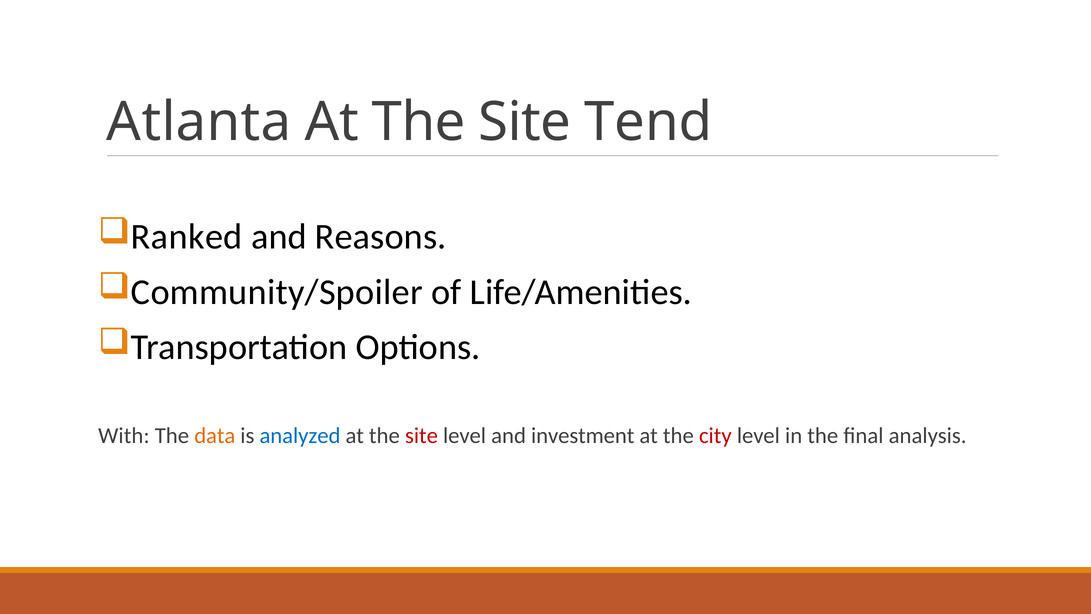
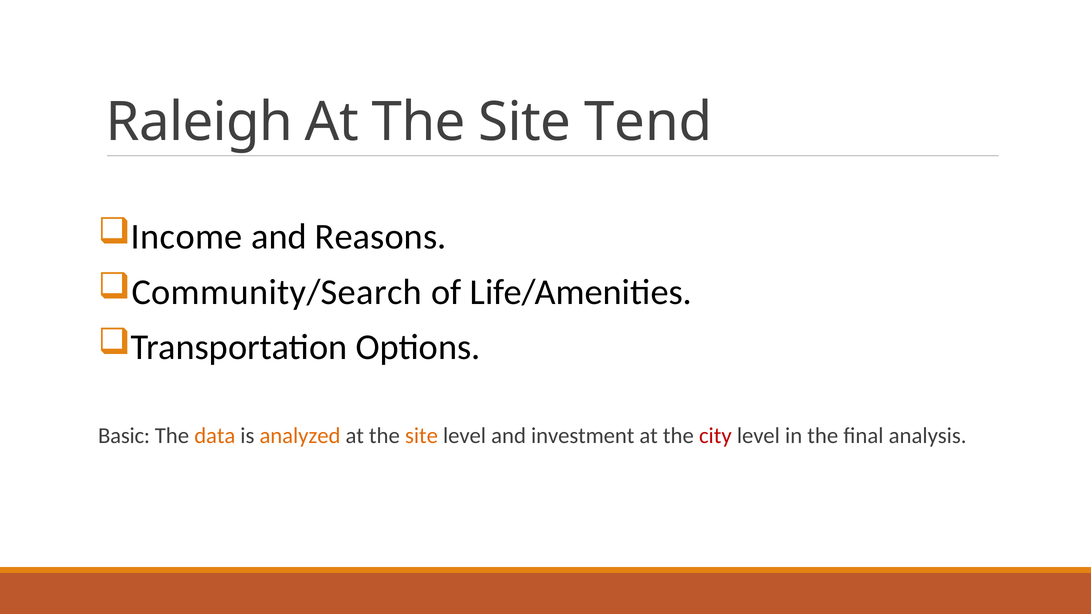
Atlanta: Atlanta -> Raleigh (199, 122)
Ranked: Ranked -> Income (187, 237)
Community/Spoiler: Community/Spoiler -> Community/Search (277, 292)
With: With -> Basic (124, 436)
analyzed colour: blue -> orange (300, 436)
site colour: red -> orange (421, 436)
